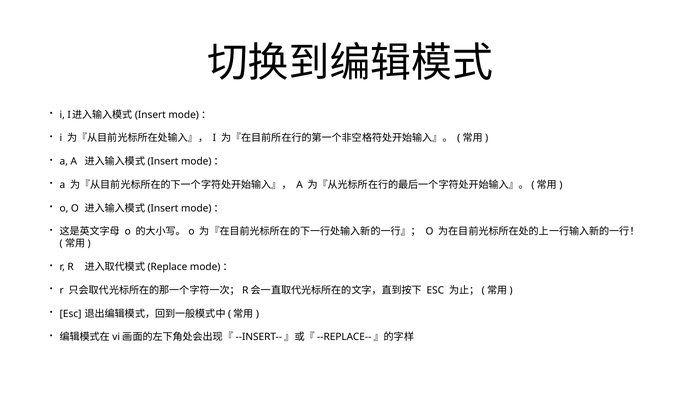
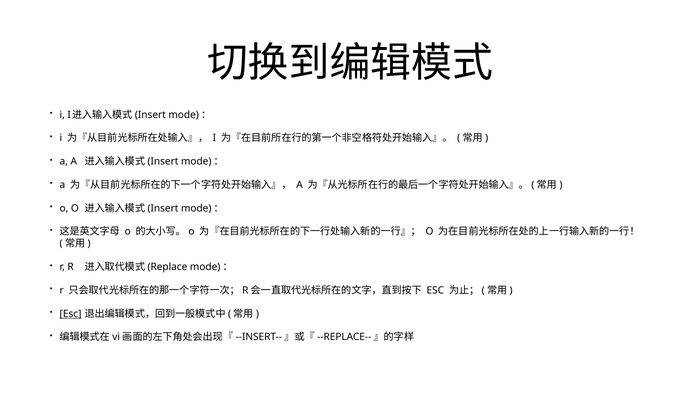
Esc underline: none -> present (71, 314)
